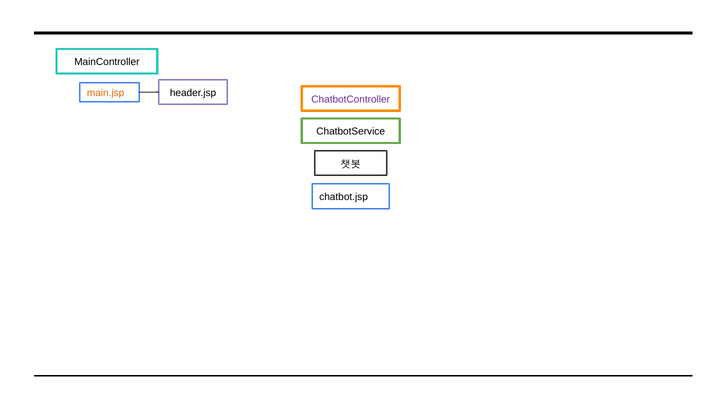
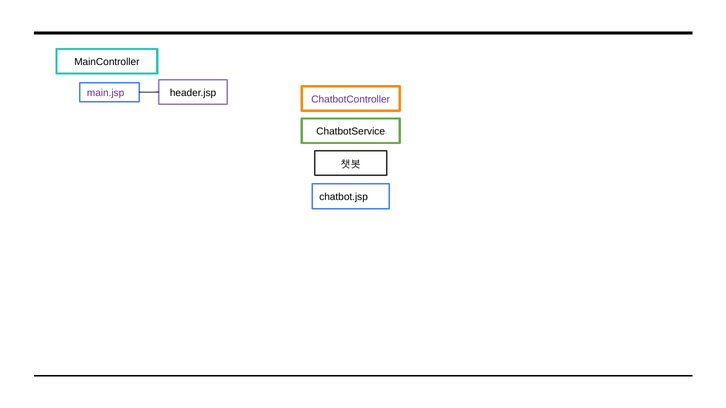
main.jsp colour: orange -> purple (106, 93)
